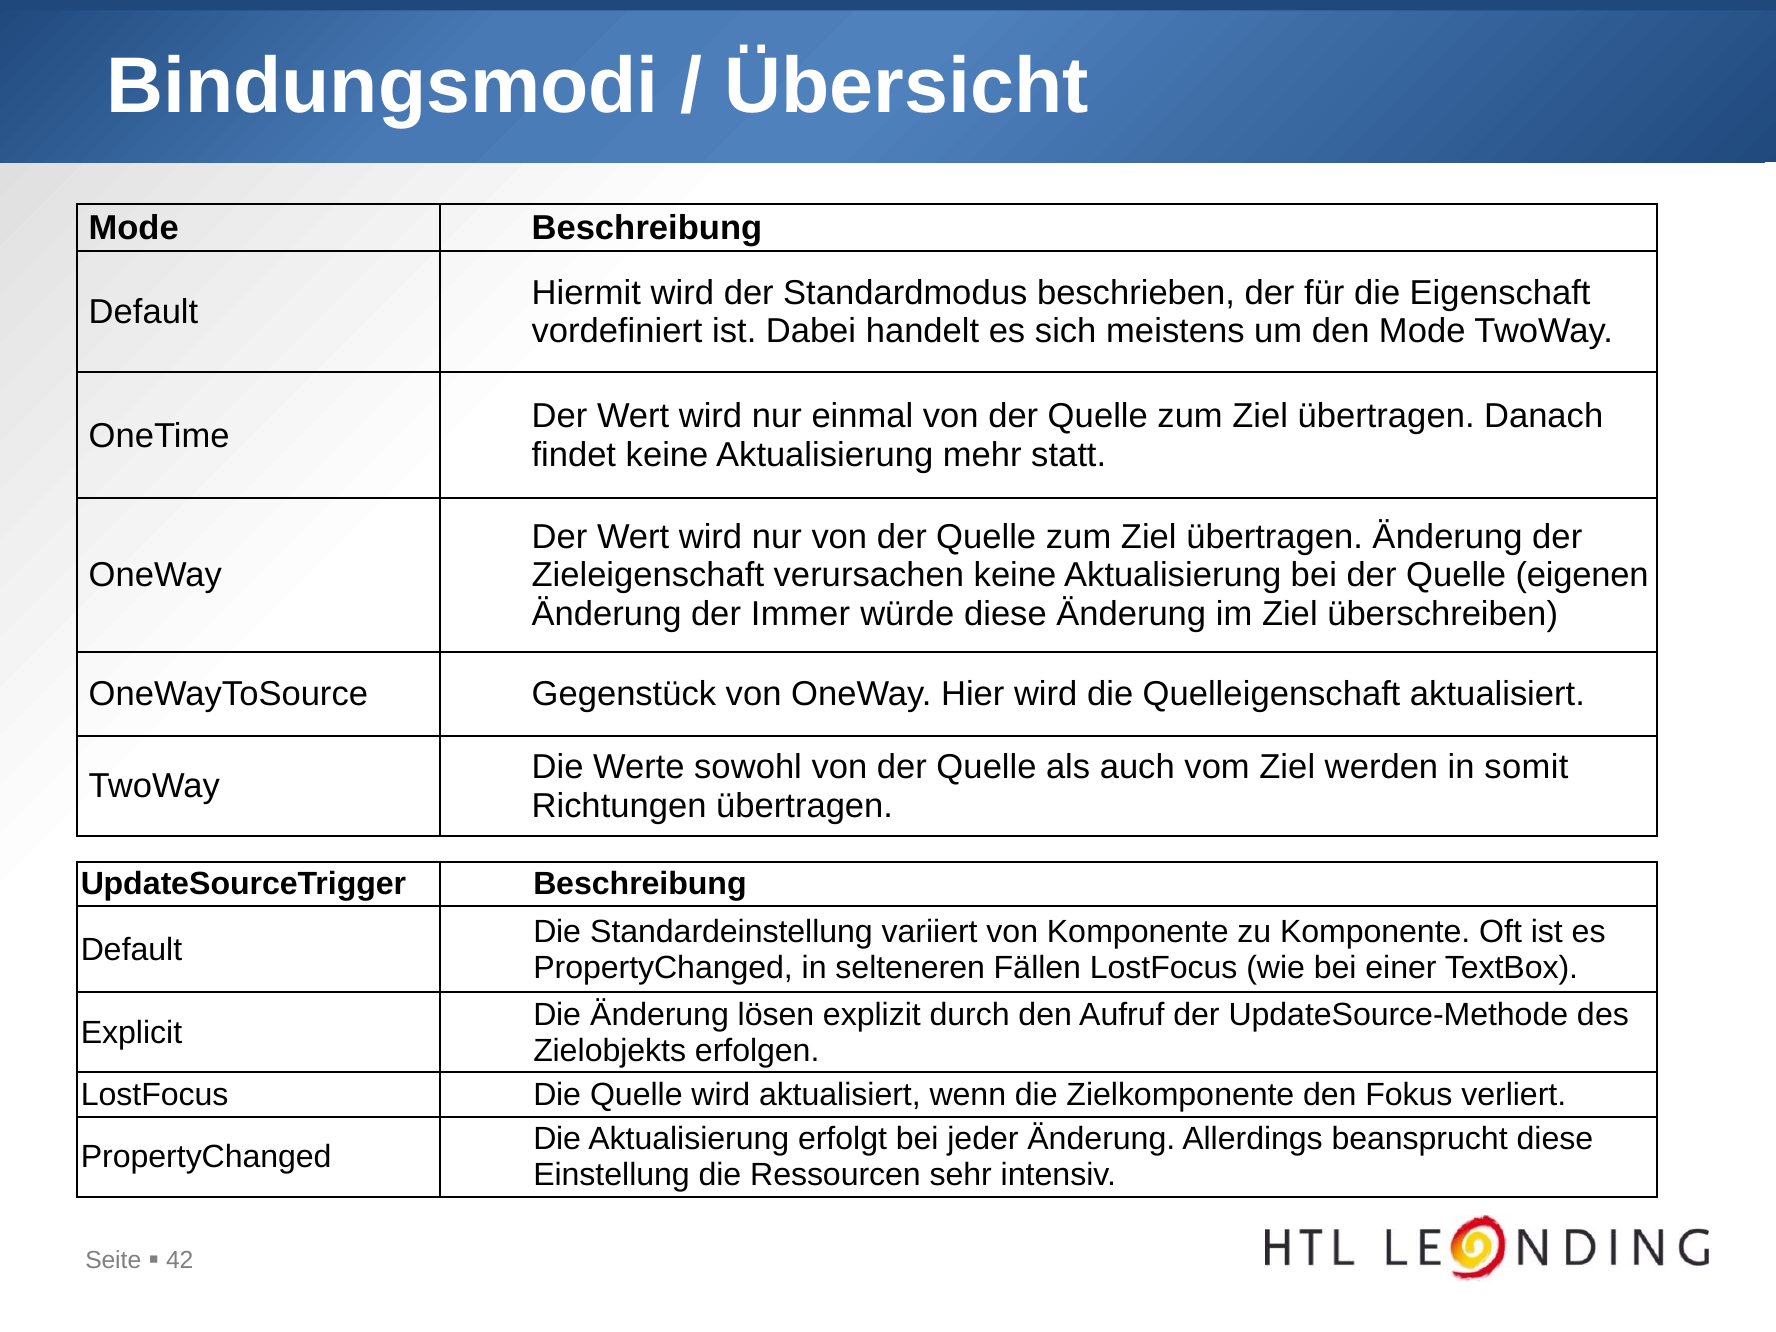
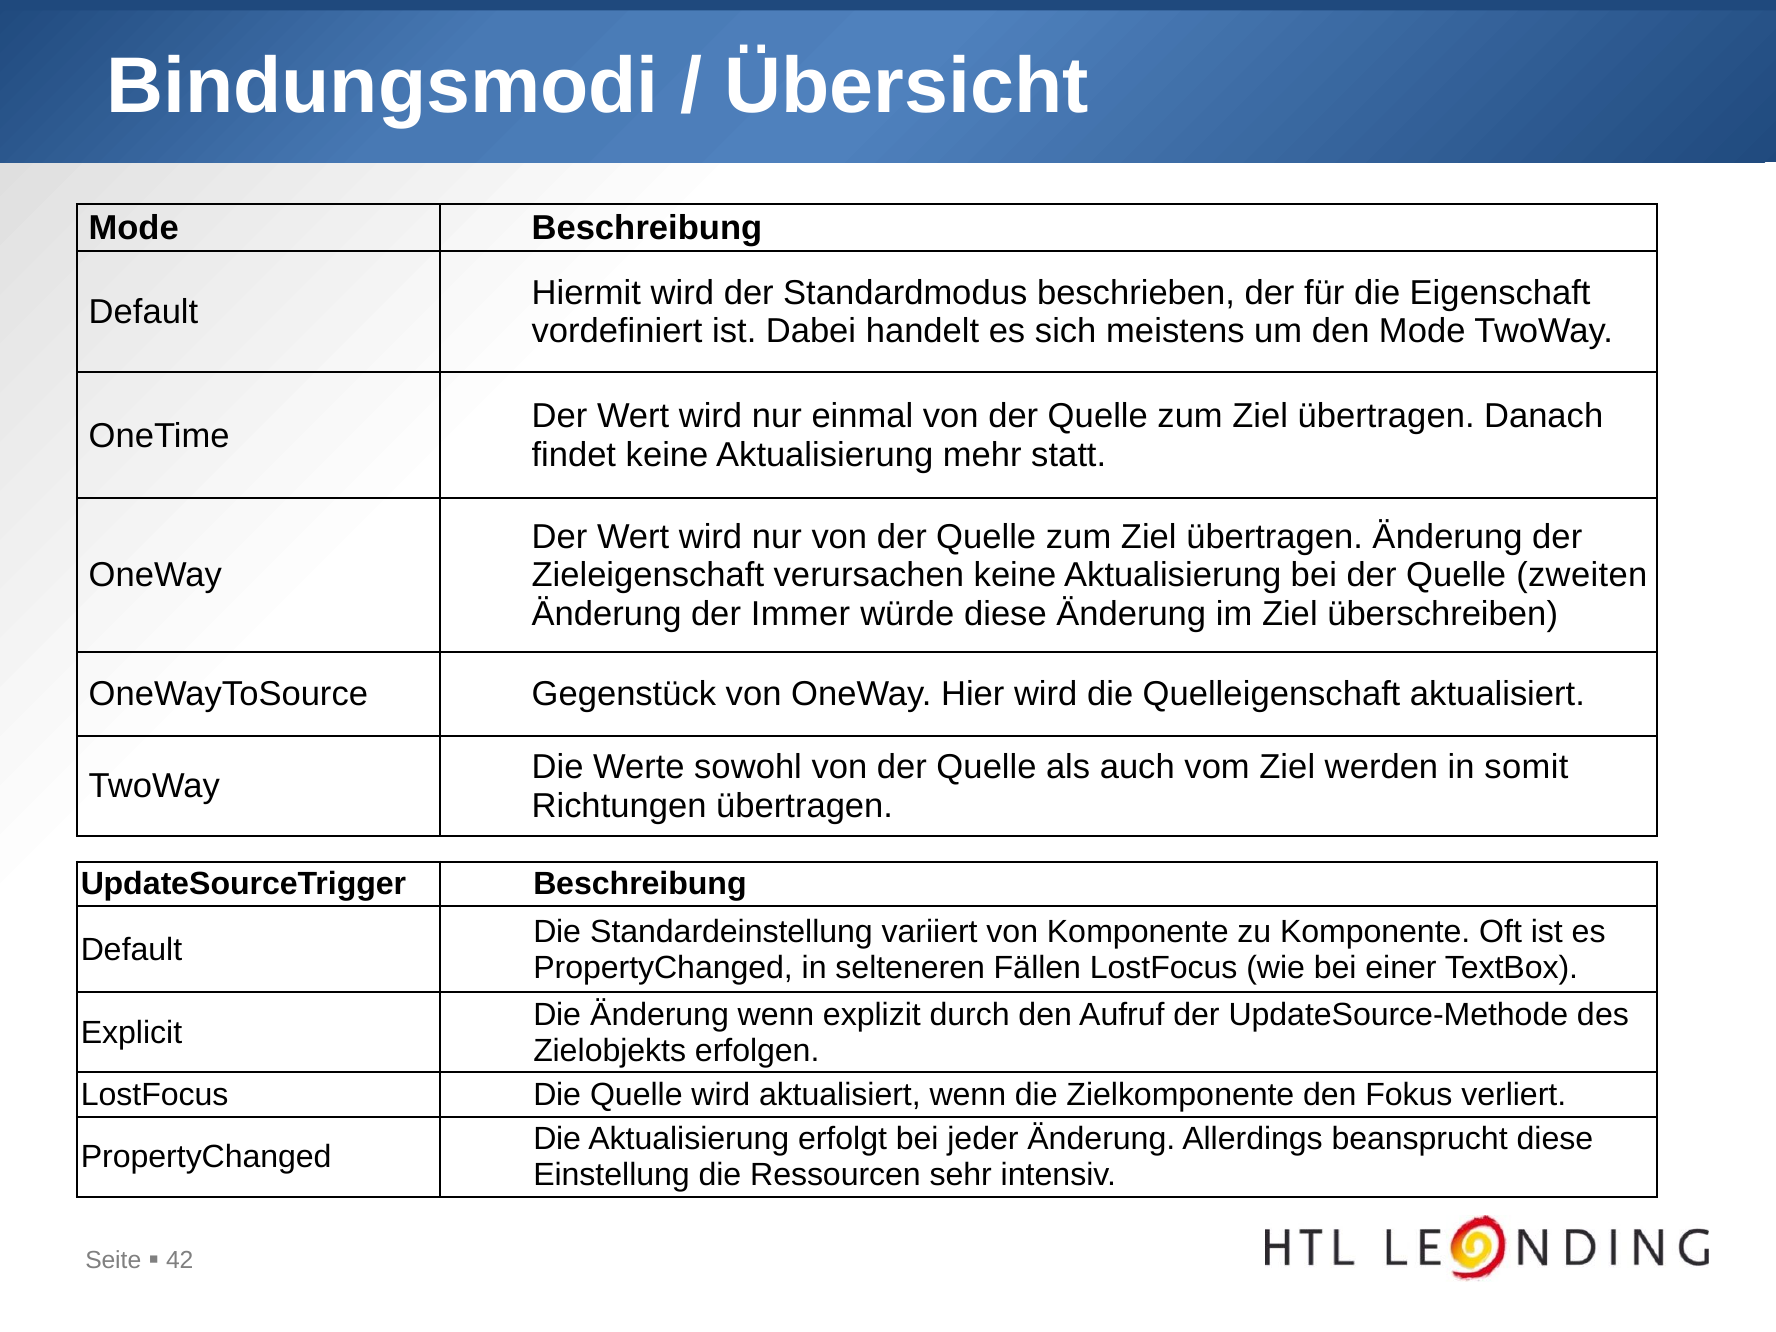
eigenen: eigenen -> zweiten (1582, 576)
Änderung lösen: lösen -> wenn (776, 1015)
